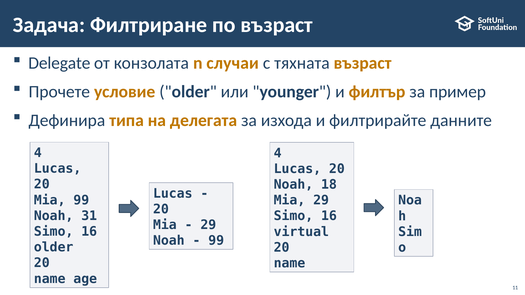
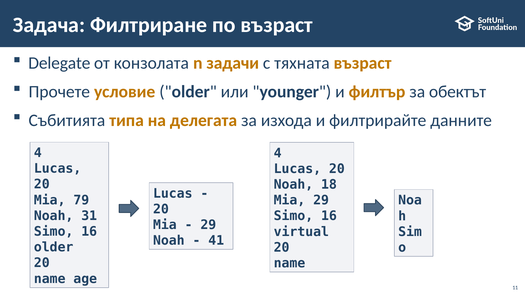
случаи: случаи -> задачи (233, 63)
пример: пример -> обектът (458, 92)
Дефинира: Дефинира -> Събитията (67, 121)
Mia 99: 99 -> 79 (81, 200)
99: 99 -> 41 (216, 241)
